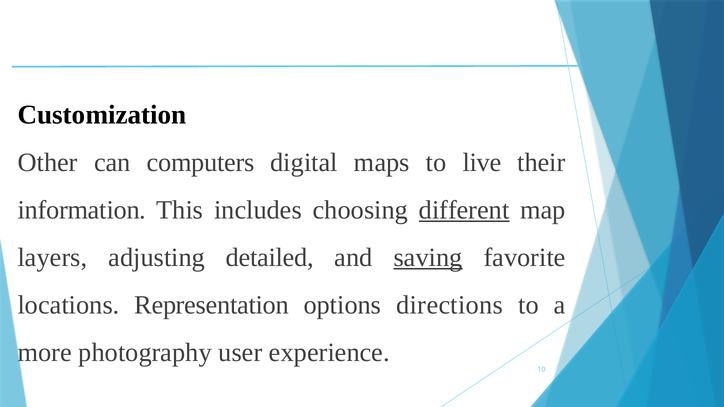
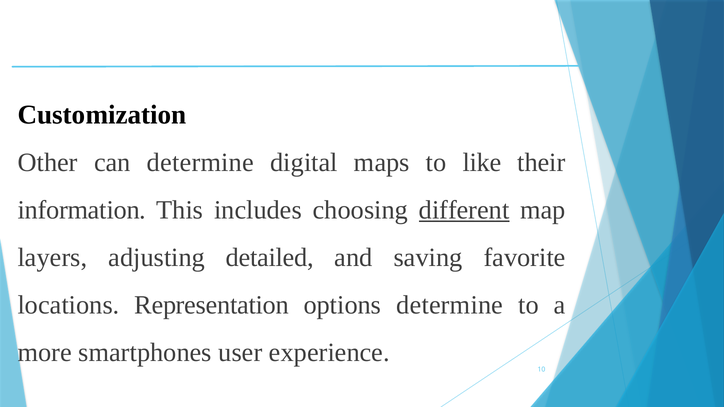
can computers: computers -> determine (200, 163)
live: live -> like (482, 163)
saving underline: present -> none (428, 258)
options directions: directions -> determine (450, 305)
photography: photography -> smartphones (145, 353)
